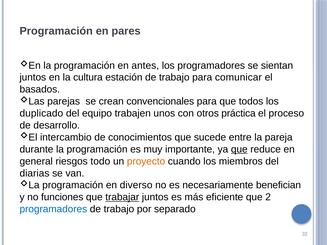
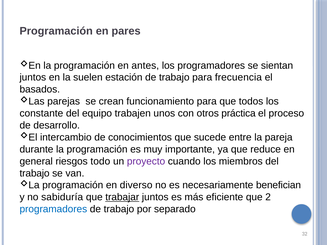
cultura: cultura -> suelen (88, 78)
comunicar: comunicar -> frecuencia (238, 78)
convencionales: convencionales -> funcionamiento (160, 101)
duplicado: duplicado -> constante (41, 113)
que underline: present -> none (239, 149)
proyecto colour: orange -> purple (146, 161)
diarias: diarias -> trabajo (35, 173)
funciones: funciones -> sabiduría (62, 197)
